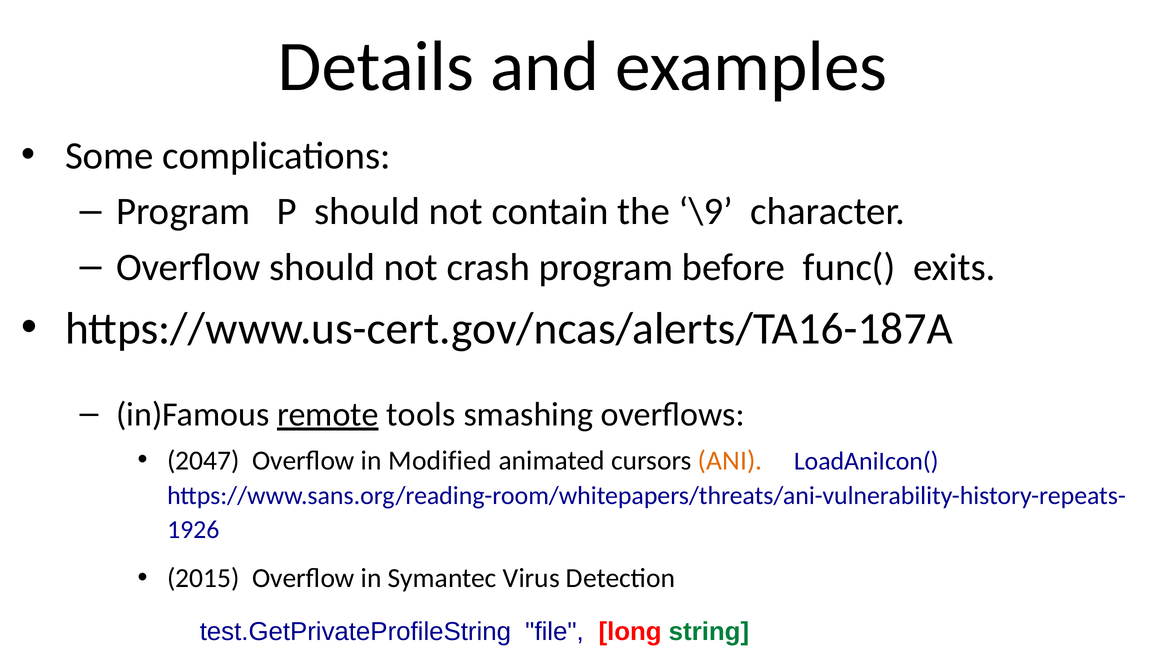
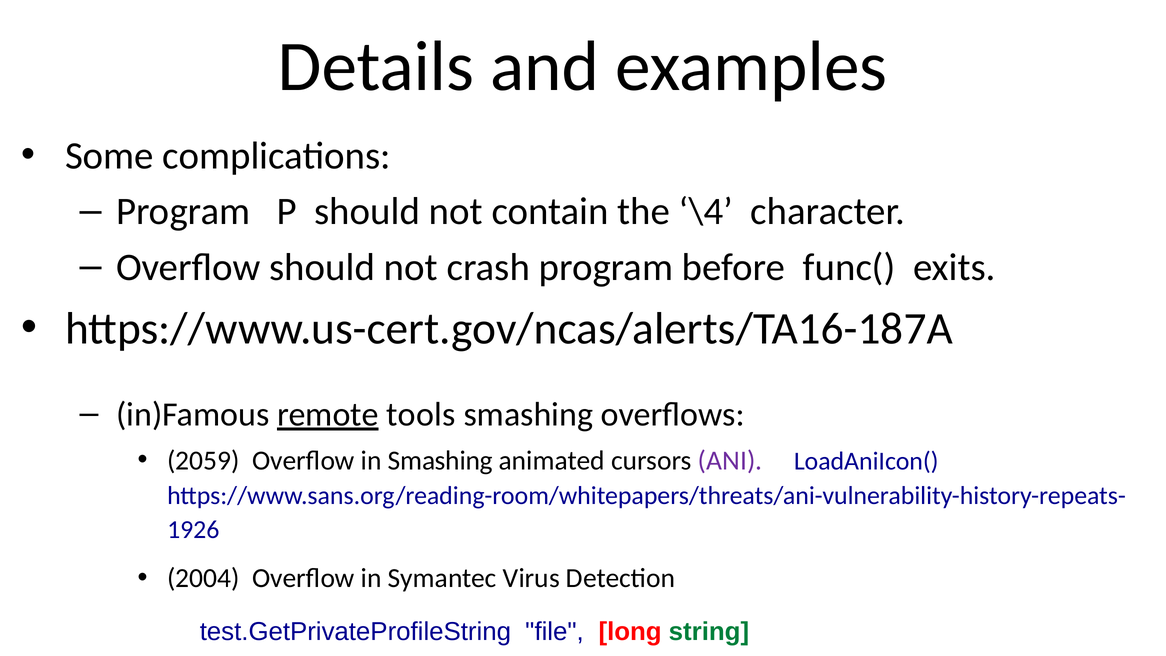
\9: \9 -> \4 (706, 212)
2047: 2047 -> 2059 (203, 461)
in Modified: Modified -> Smashing (440, 461)
ANI colour: orange -> purple (730, 461)
2015: 2015 -> 2004 (203, 578)
